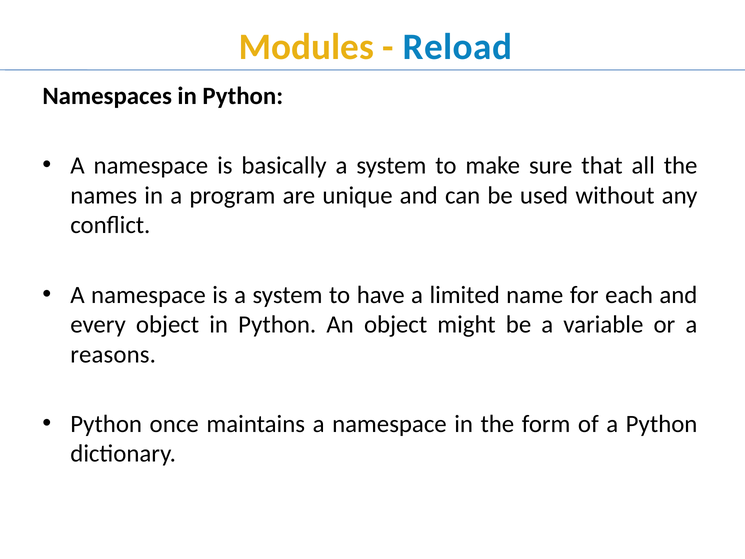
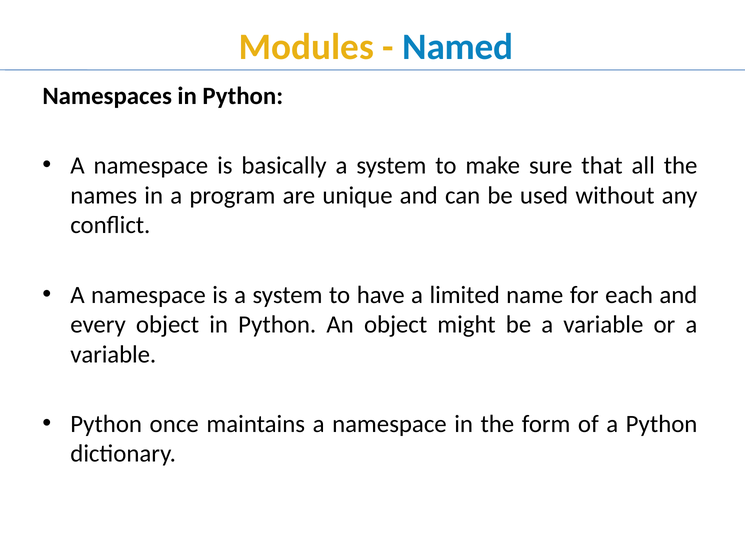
Reload: Reload -> Named (458, 47)
reasons: reasons -> variable (113, 354)
